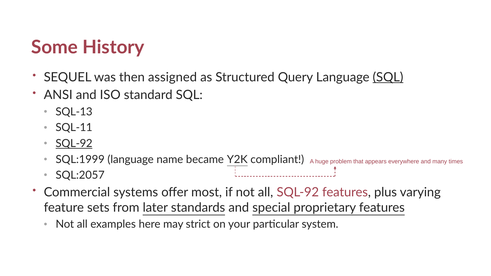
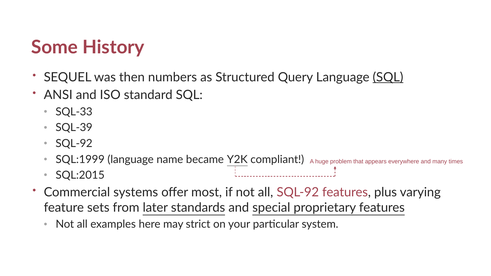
assigned: assigned -> numbers (173, 77)
SQL-13: SQL-13 -> SQL-33 (74, 112)
SQL-11: SQL-11 -> SQL-39 (74, 128)
SQL-92 underline: present -> none (74, 144)
SQL:2057: SQL:2057 -> SQL:2015 (80, 175)
